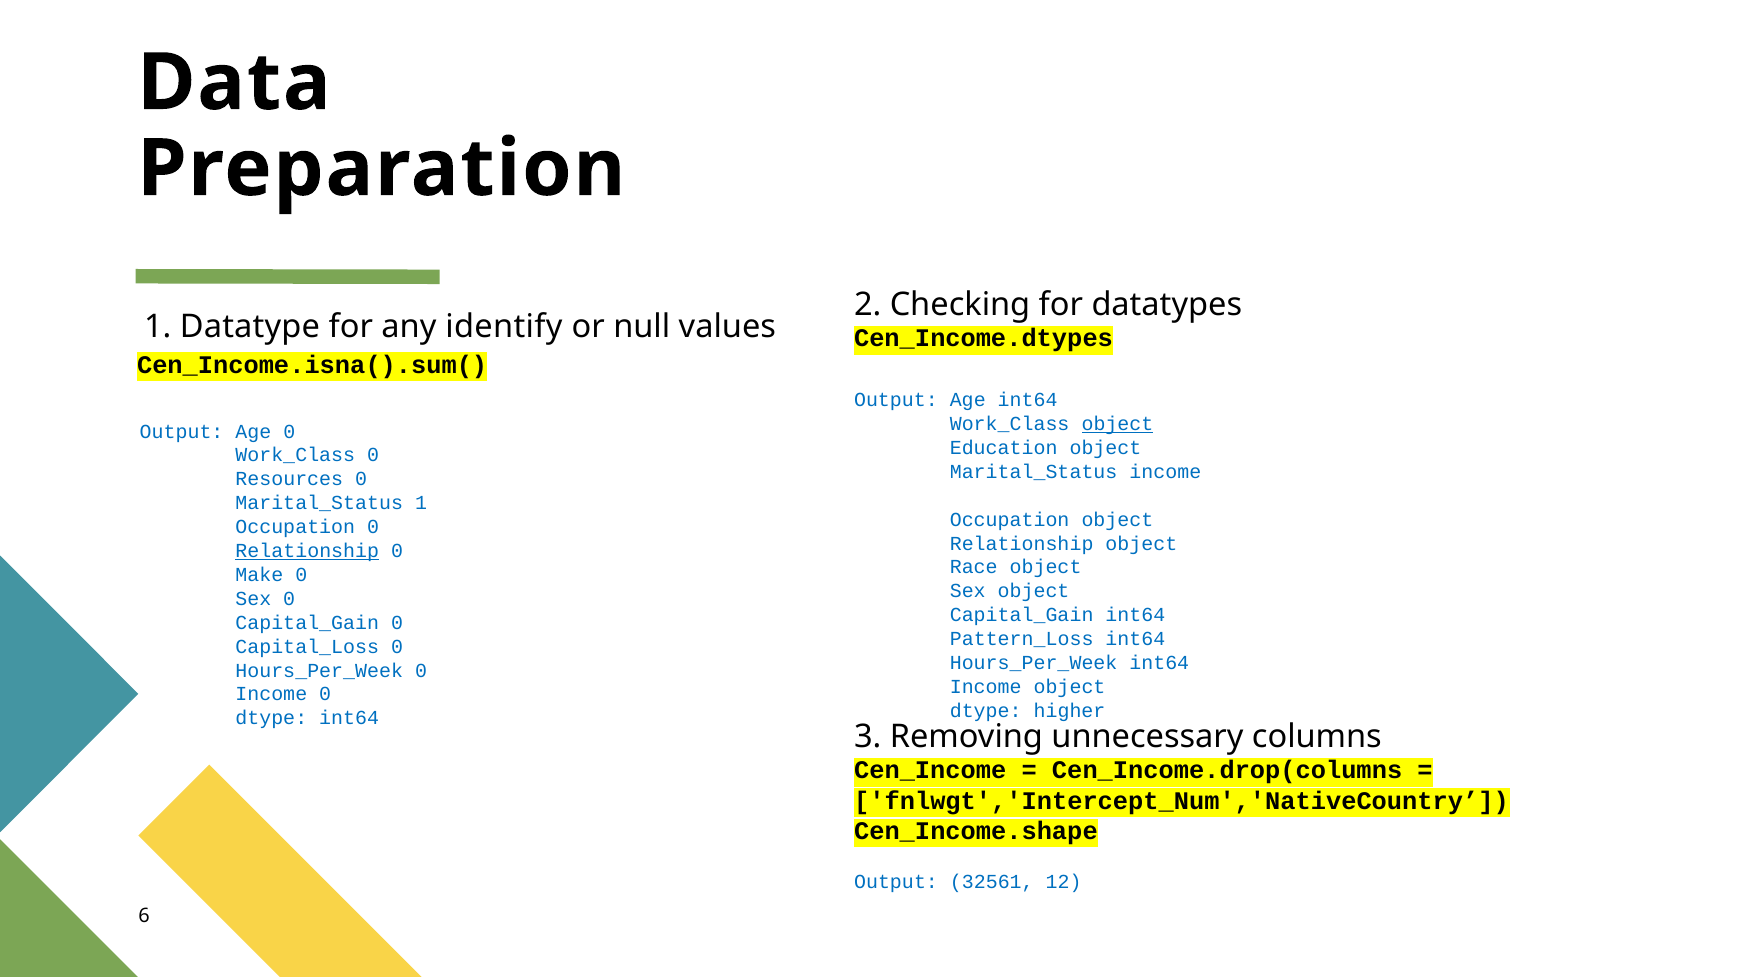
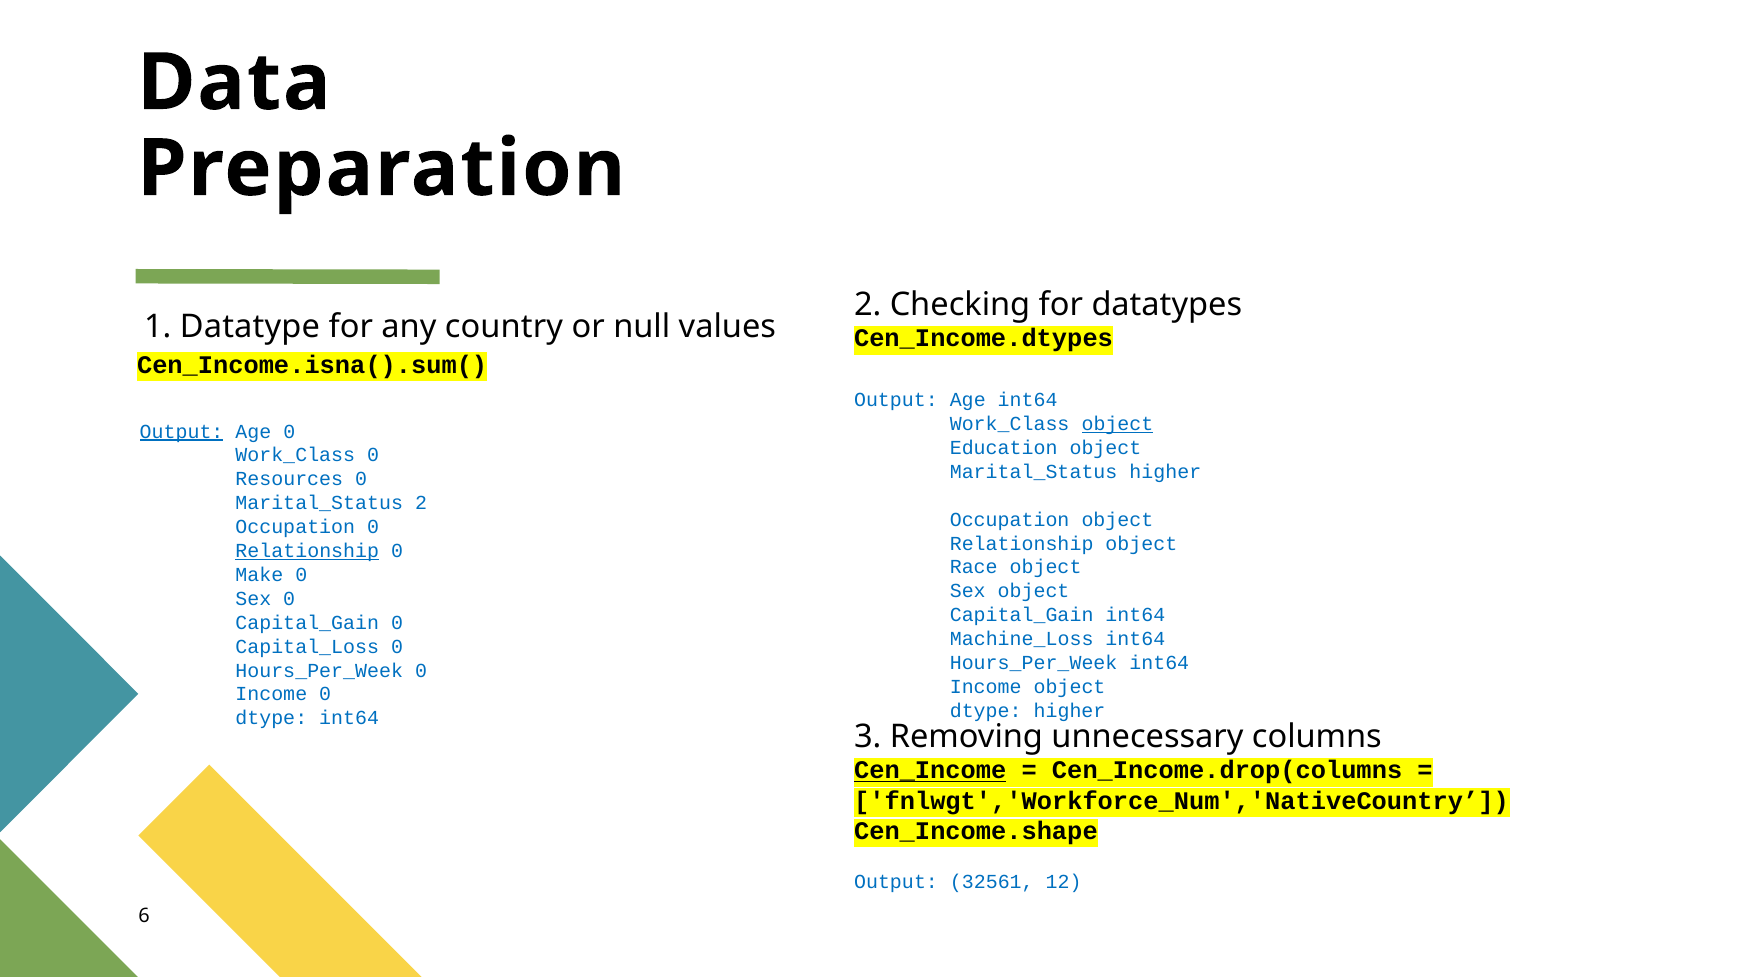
identify: identify -> country (504, 327)
Output underline: none -> present (182, 431)
Marital_Status income: income -> higher (1165, 472)
Marital_Status 1: 1 -> 2 (421, 503)
Pattern_Loss: Pattern_Loss -> Machine_Loss (1022, 639)
Cen_Income underline: none -> present (930, 771)
fnlwgt','Intercept_Num','NativeCountry: fnlwgt','Intercept_Num','NativeCountry -> fnlwgt','Workforce_Num','NativeCountry (1181, 801)
